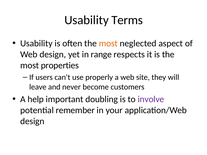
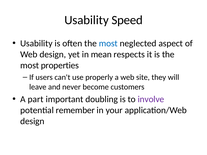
Terms: Terms -> Speed (127, 20)
most colour: orange -> blue (108, 43)
range: range -> mean (101, 54)
help: help -> part (36, 99)
